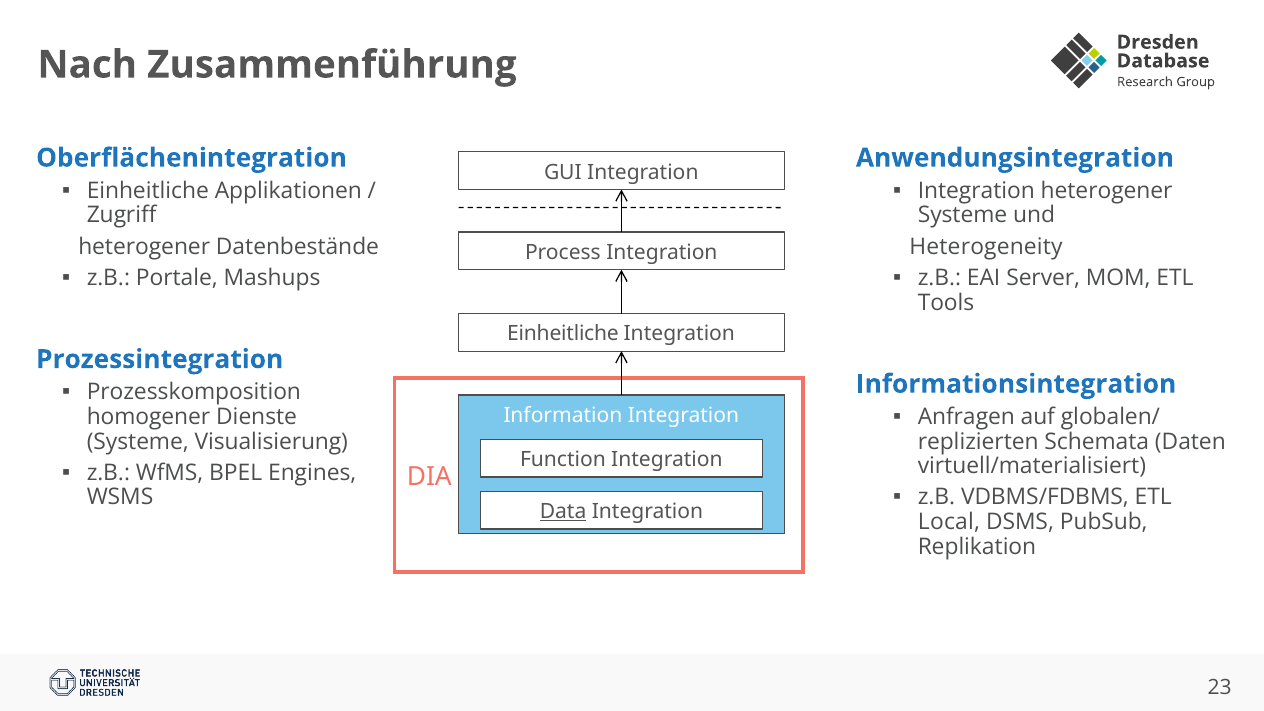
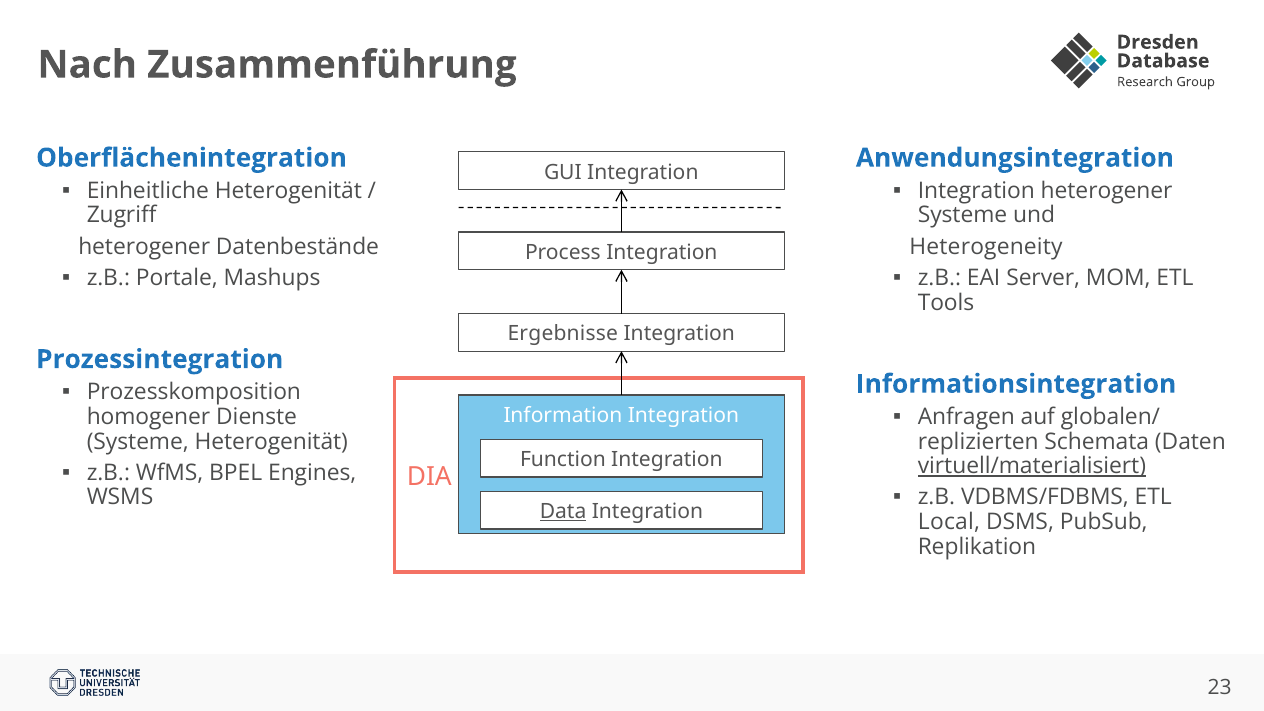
Einheitliche Applikationen: Applikationen -> Heterogenität (288, 191)
Einheitliche: Einheitliche -> Ergebnisse (563, 334)
Systeme Visualisierung: Visualisierung -> Heterogenität (271, 441)
virtuell/materialisiert underline: none -> present (1032, 466)
